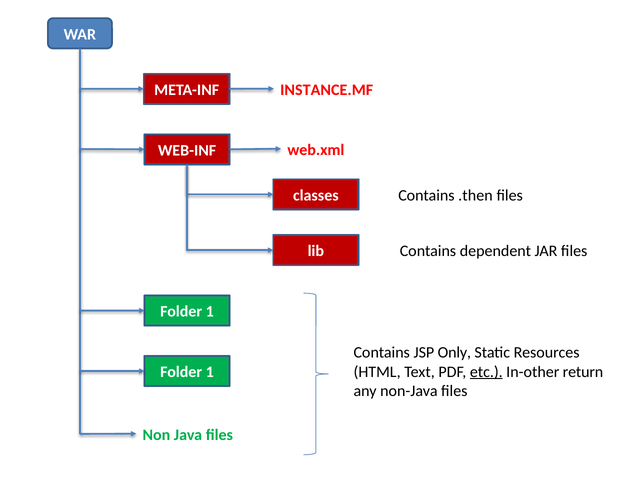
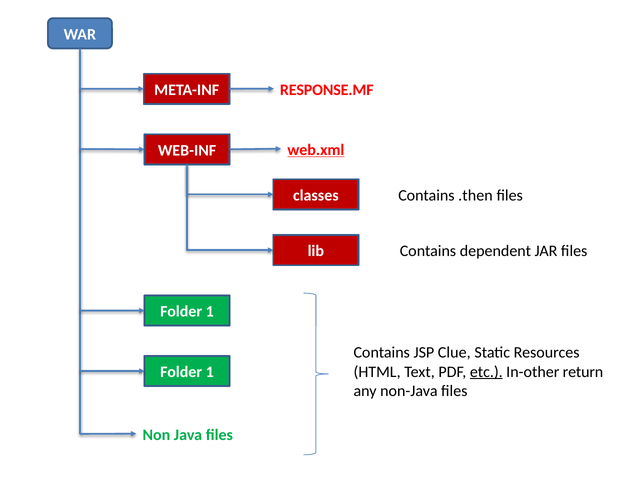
INSTANCE.MF: INSTANCE.MF -> RESPONSE.MF (327, 90)
web.xml underline: none -> present (316, 150)
Only: Only -> Clue (454, 353)
